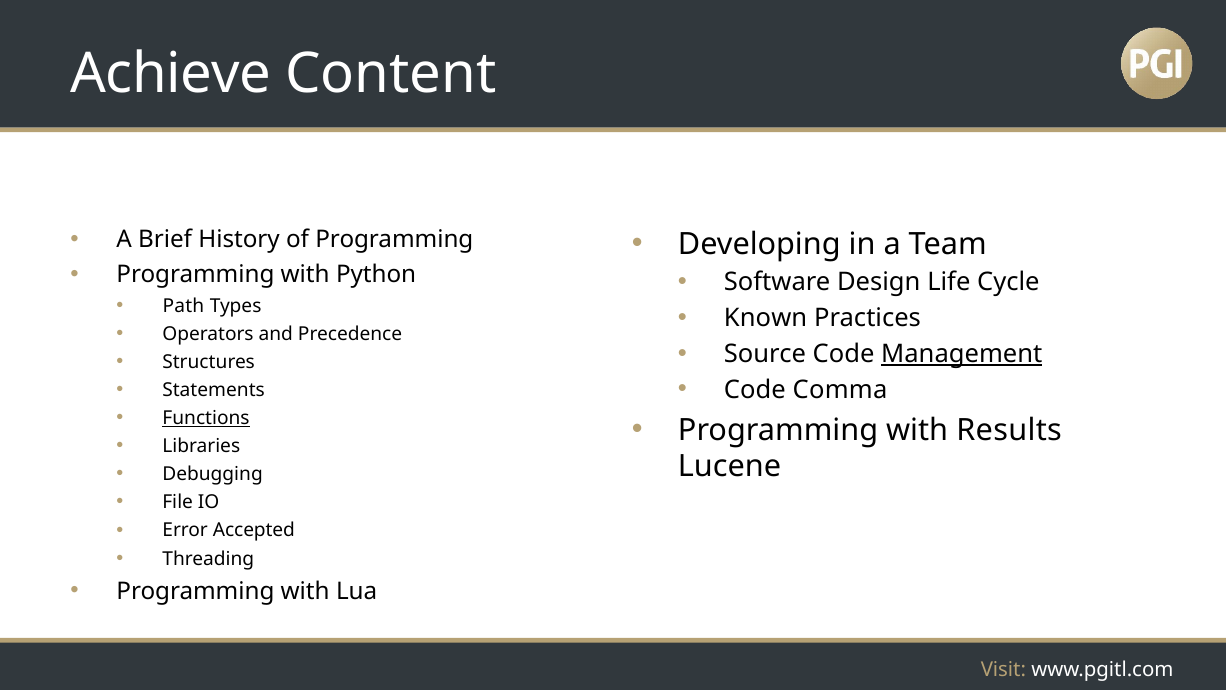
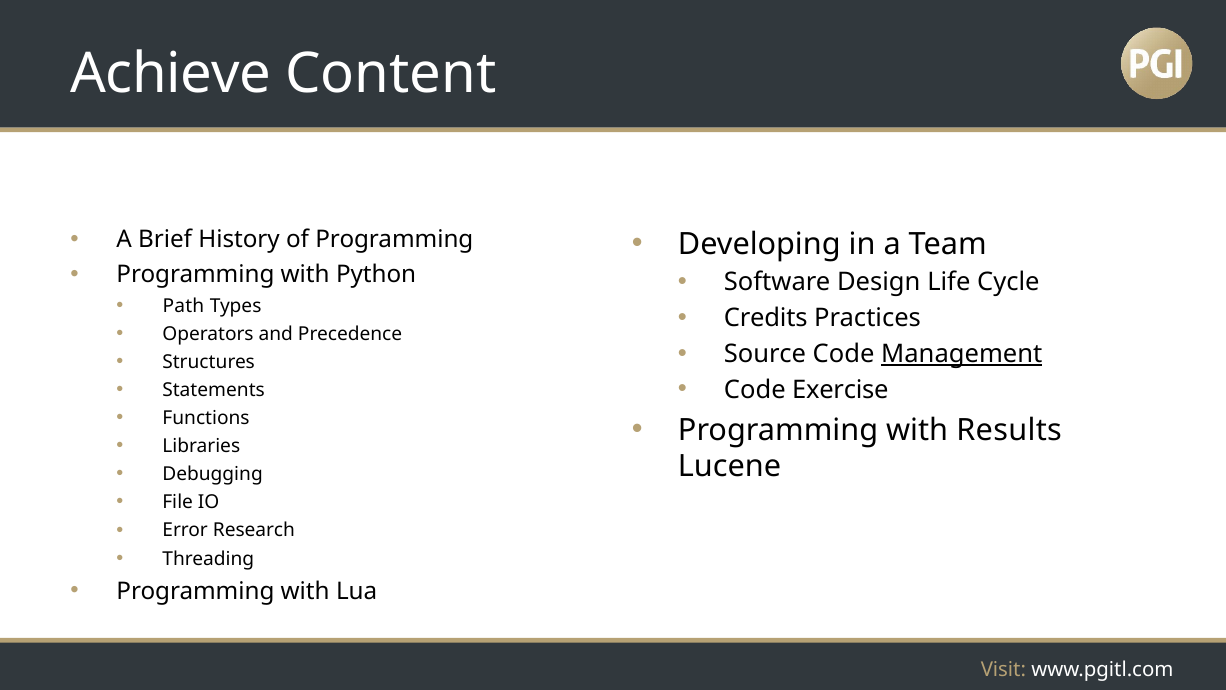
Known: Known -> Credits (766, 318)
Comma: Comma -> Exercise (840, 390)
Functions underline: present -> none (206, 418)
Accepted: Accepted -> Research (254, 530)
